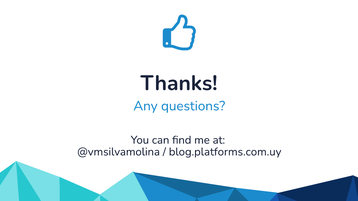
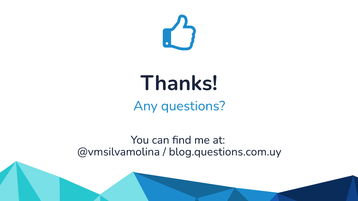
blog.platforms.com.uy: blog.platforms.com.uy -> blog.questions.com.uy (225, 152)
